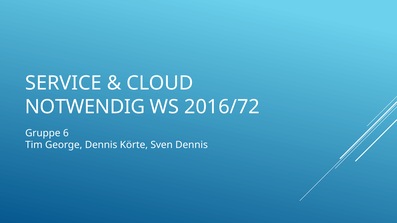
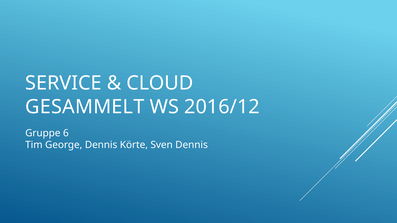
NOTWENDIG: NOTWENDIG -> GESAMMELT (85, 107)
2016/72: 2016/72 -> 2016/12 (222, 107)
